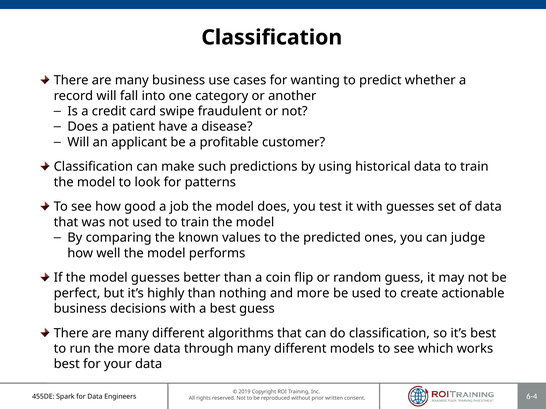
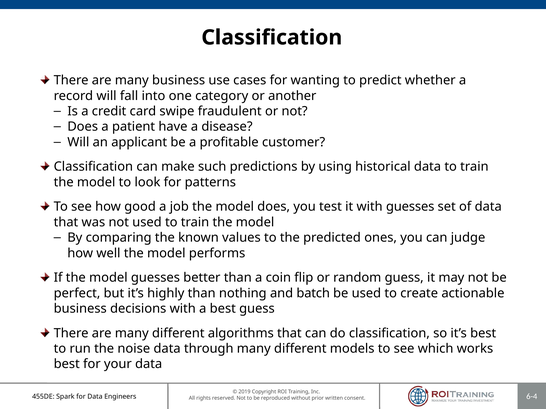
and more: more -> batch (313, 293)
the more: more -> noise (134, 349)
